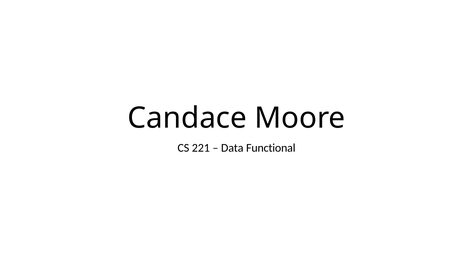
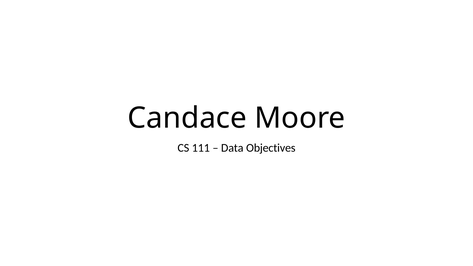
221: 221 -> 111 (201, 148)
Functional: Functional -> Objectives (271, 148)
